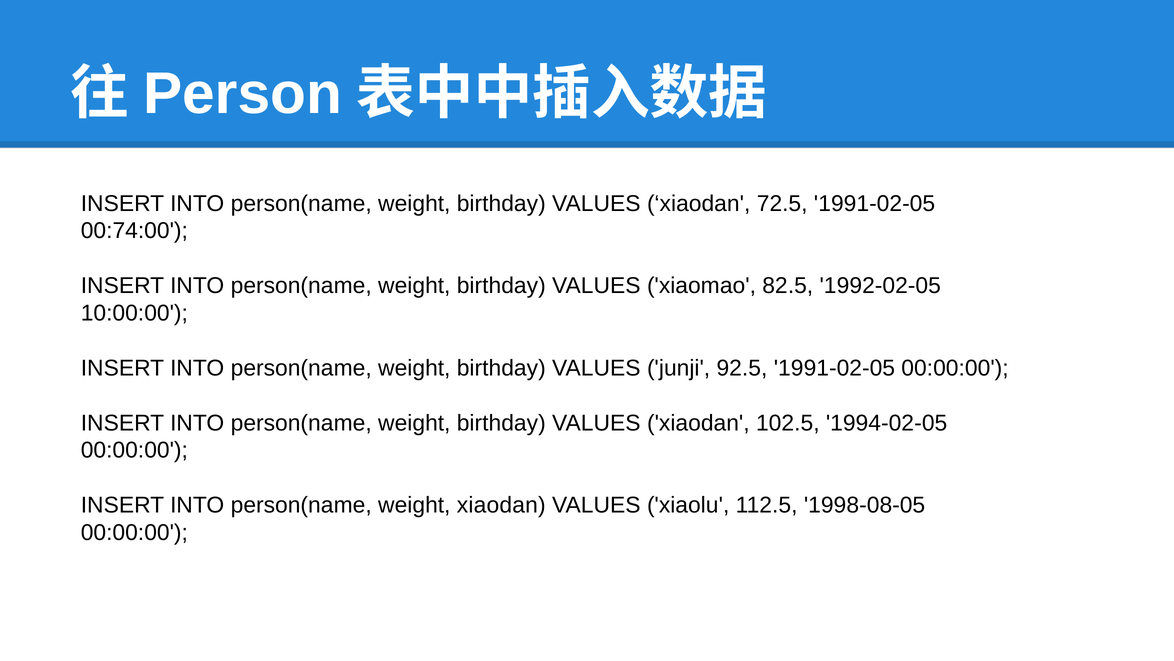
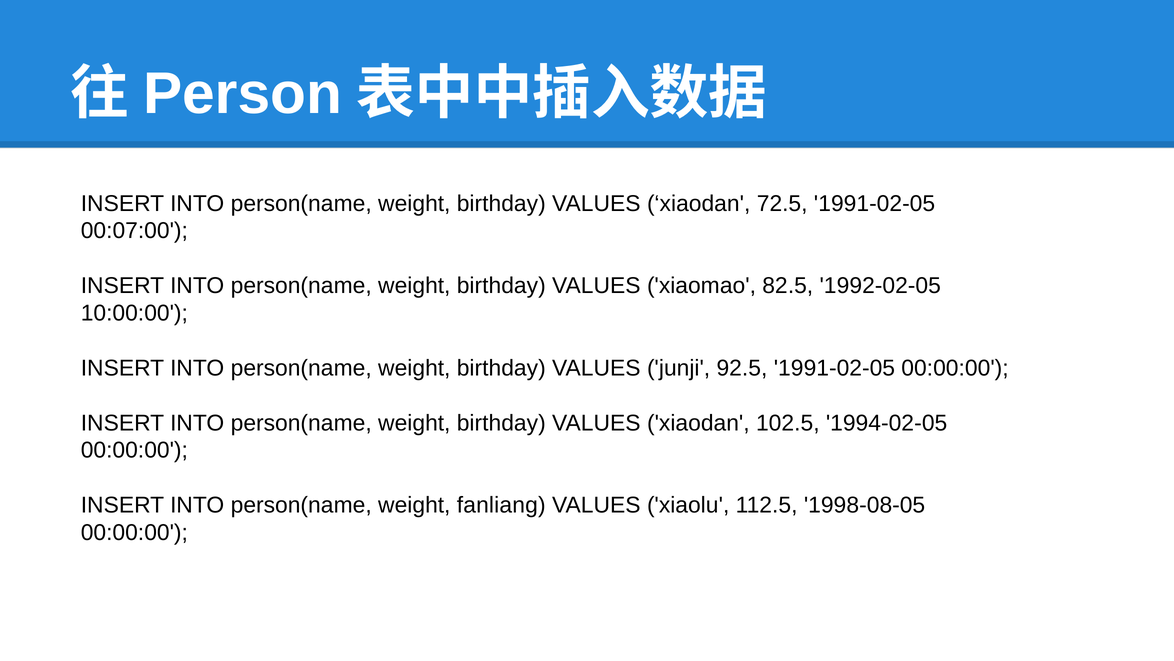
00:74:00: 00:74:00 -> 00:07:00 (134, 231)
weight xiaodan: xiaodan -> fanliang (501, 505)
